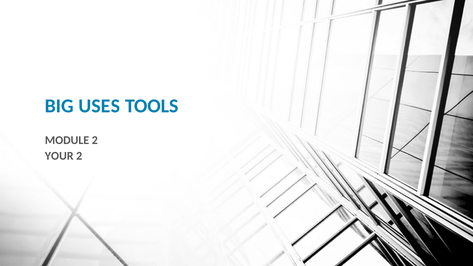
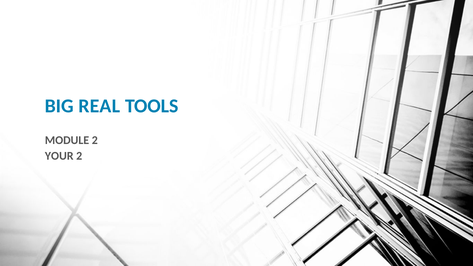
USES: USES -> REAL (99, 106)
